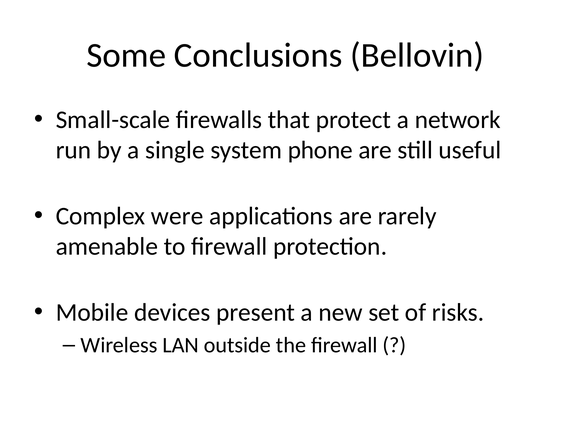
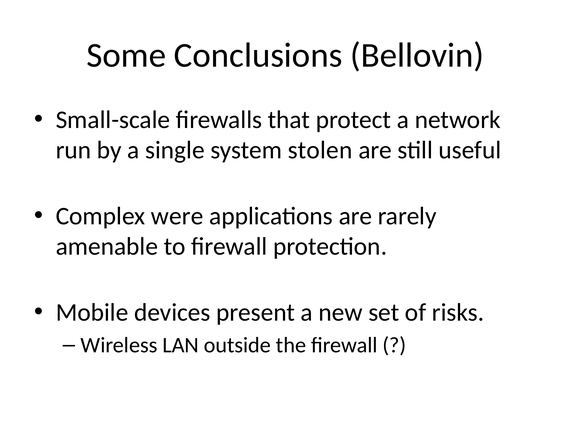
phone: phone -> stolen (320, 150)
